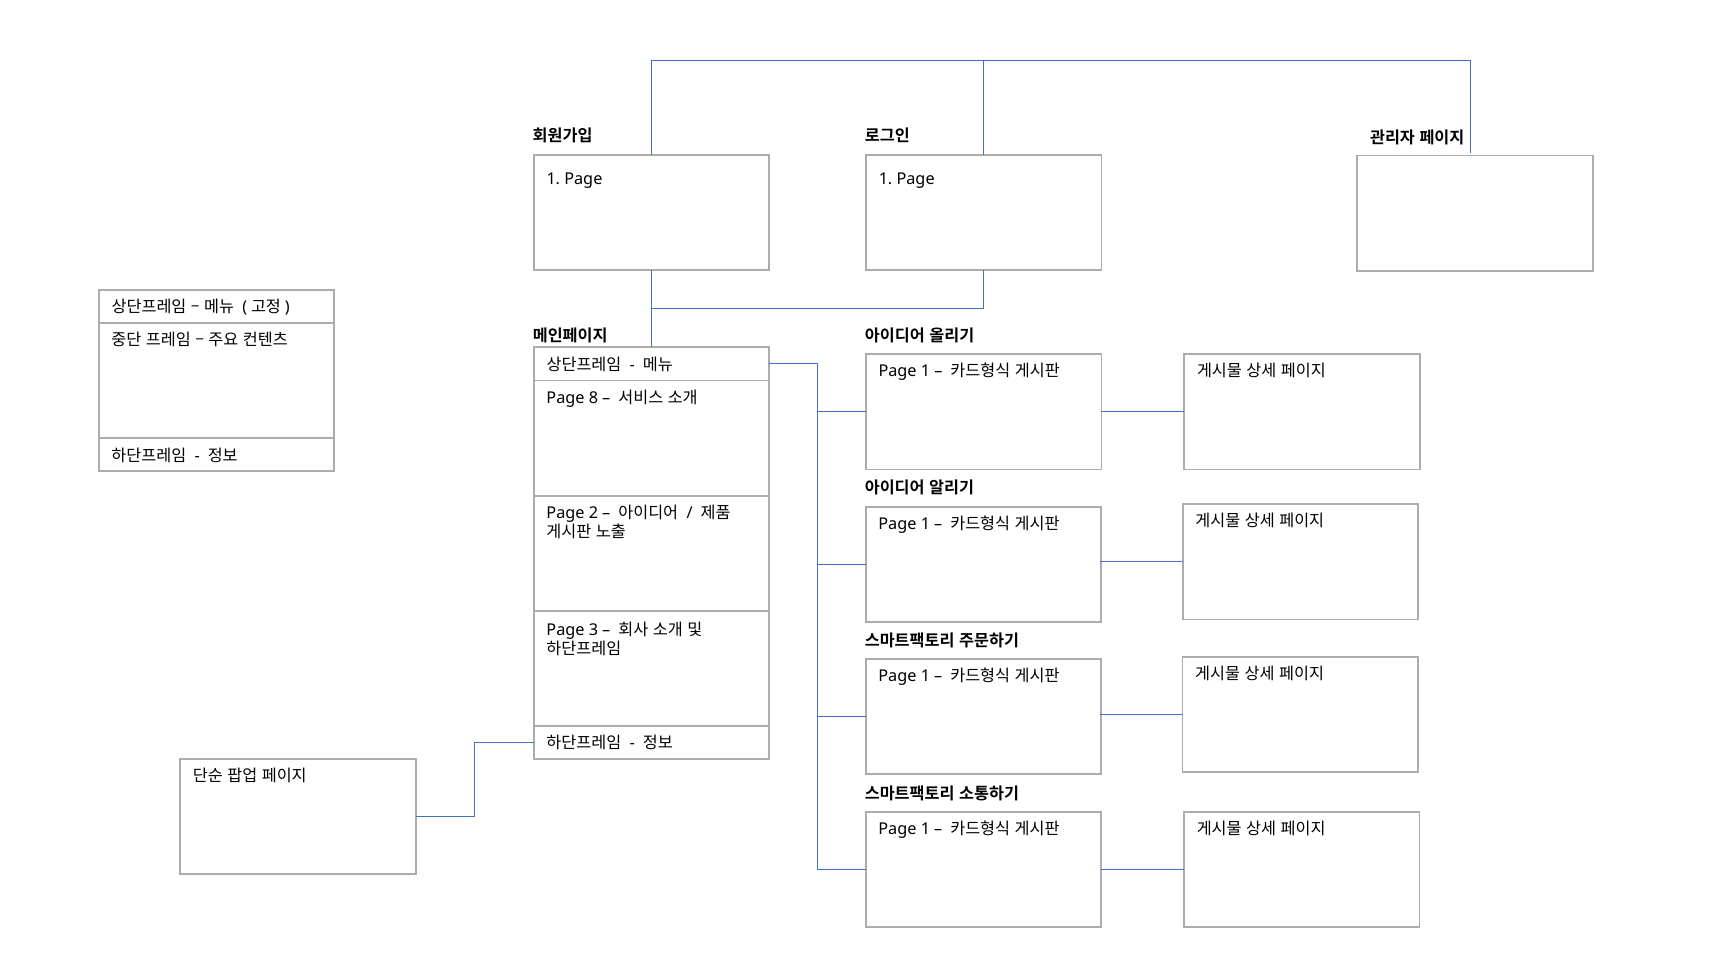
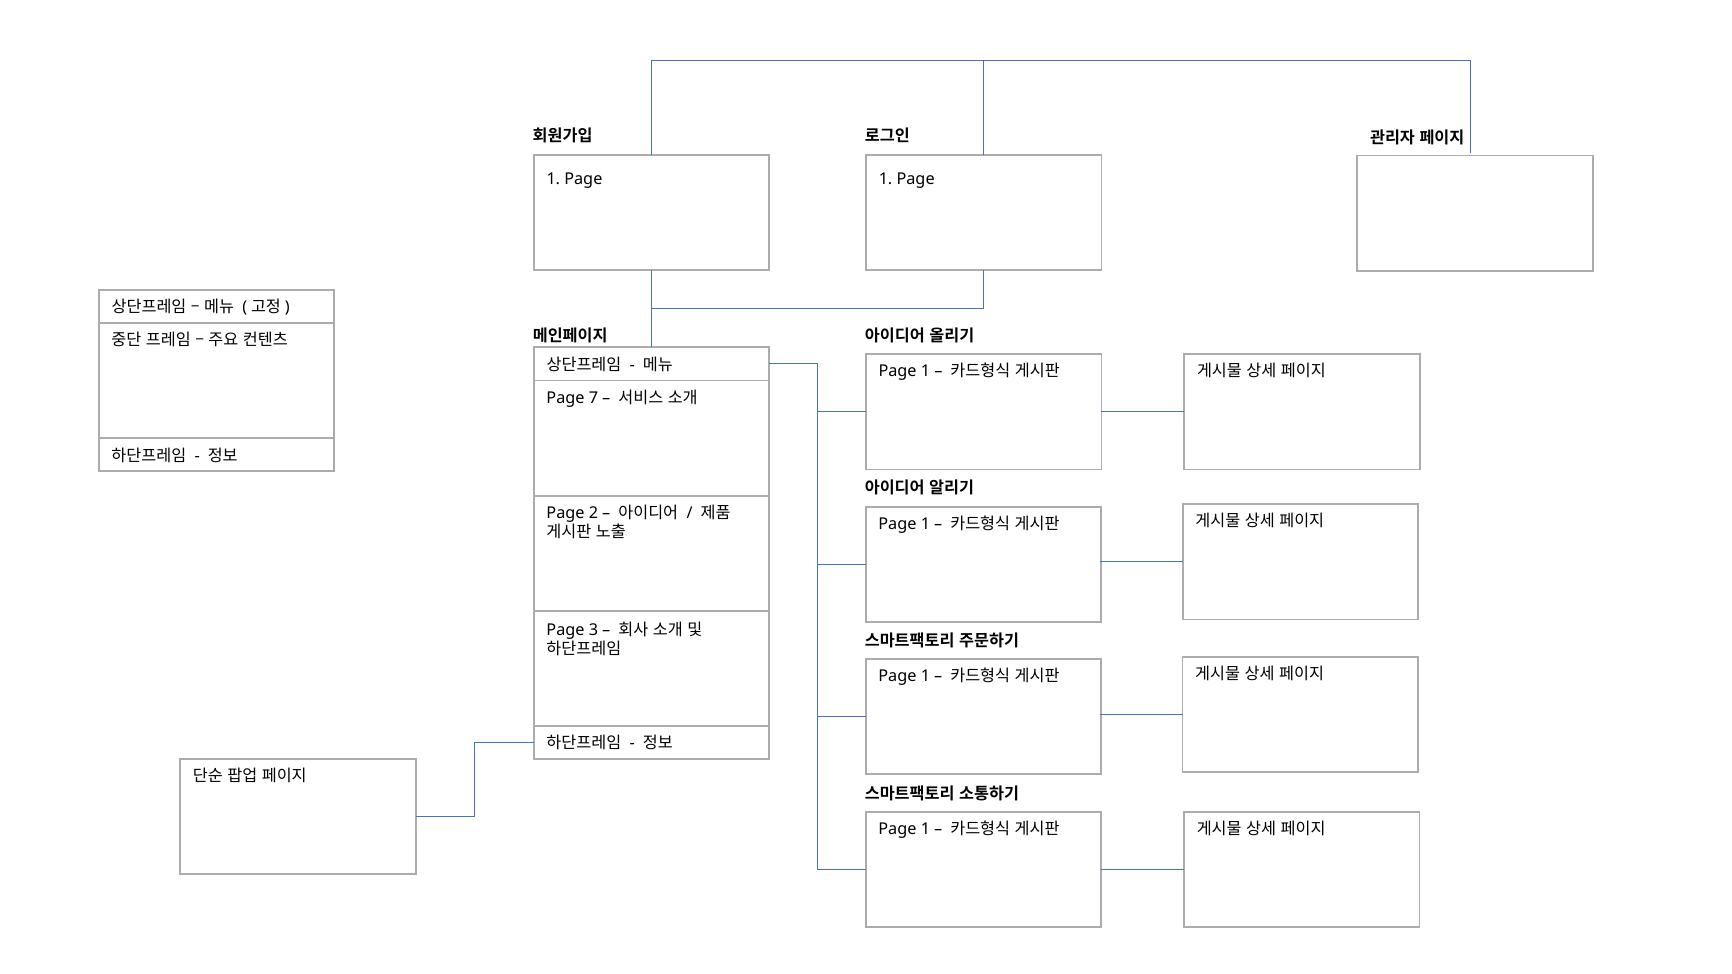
8: 8 -> 7 (593, 398)
